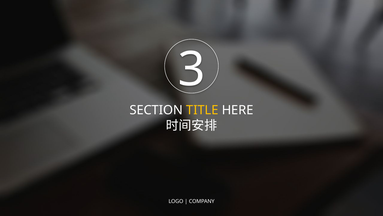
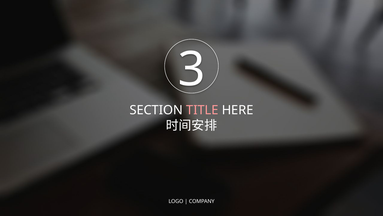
TITLE colour: yellow -> pink (202, 110)
